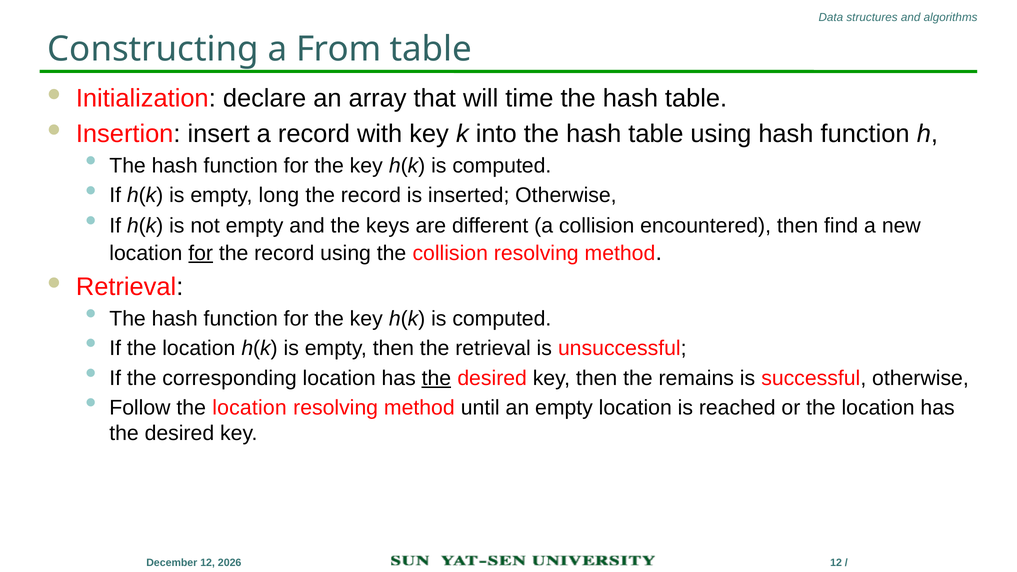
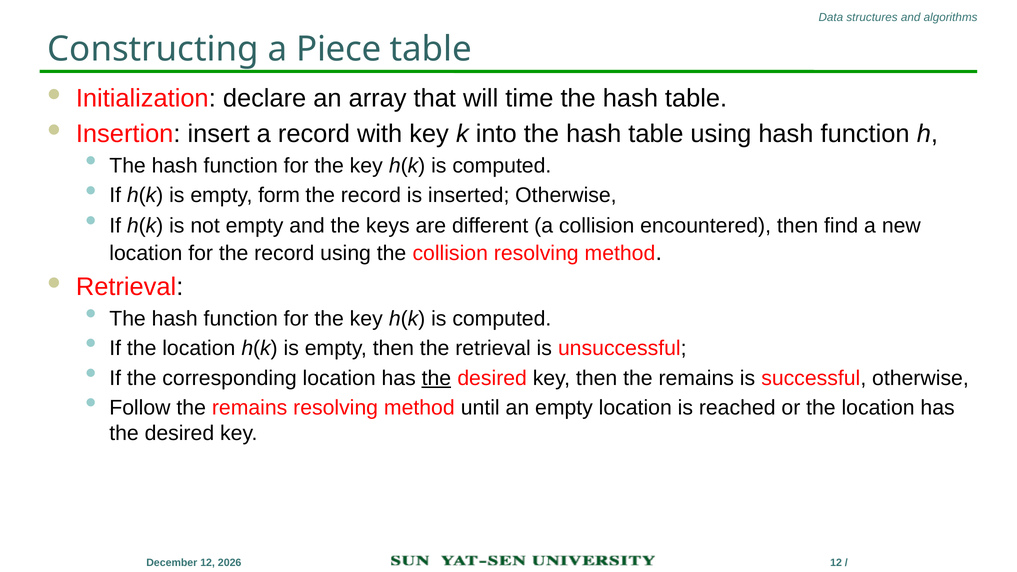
From: From -> Piece (339, 49)
long: long -> form (279, 195)
for underline: present -> none (201, 253)
Follow the location: location -> remains (250, 408)
